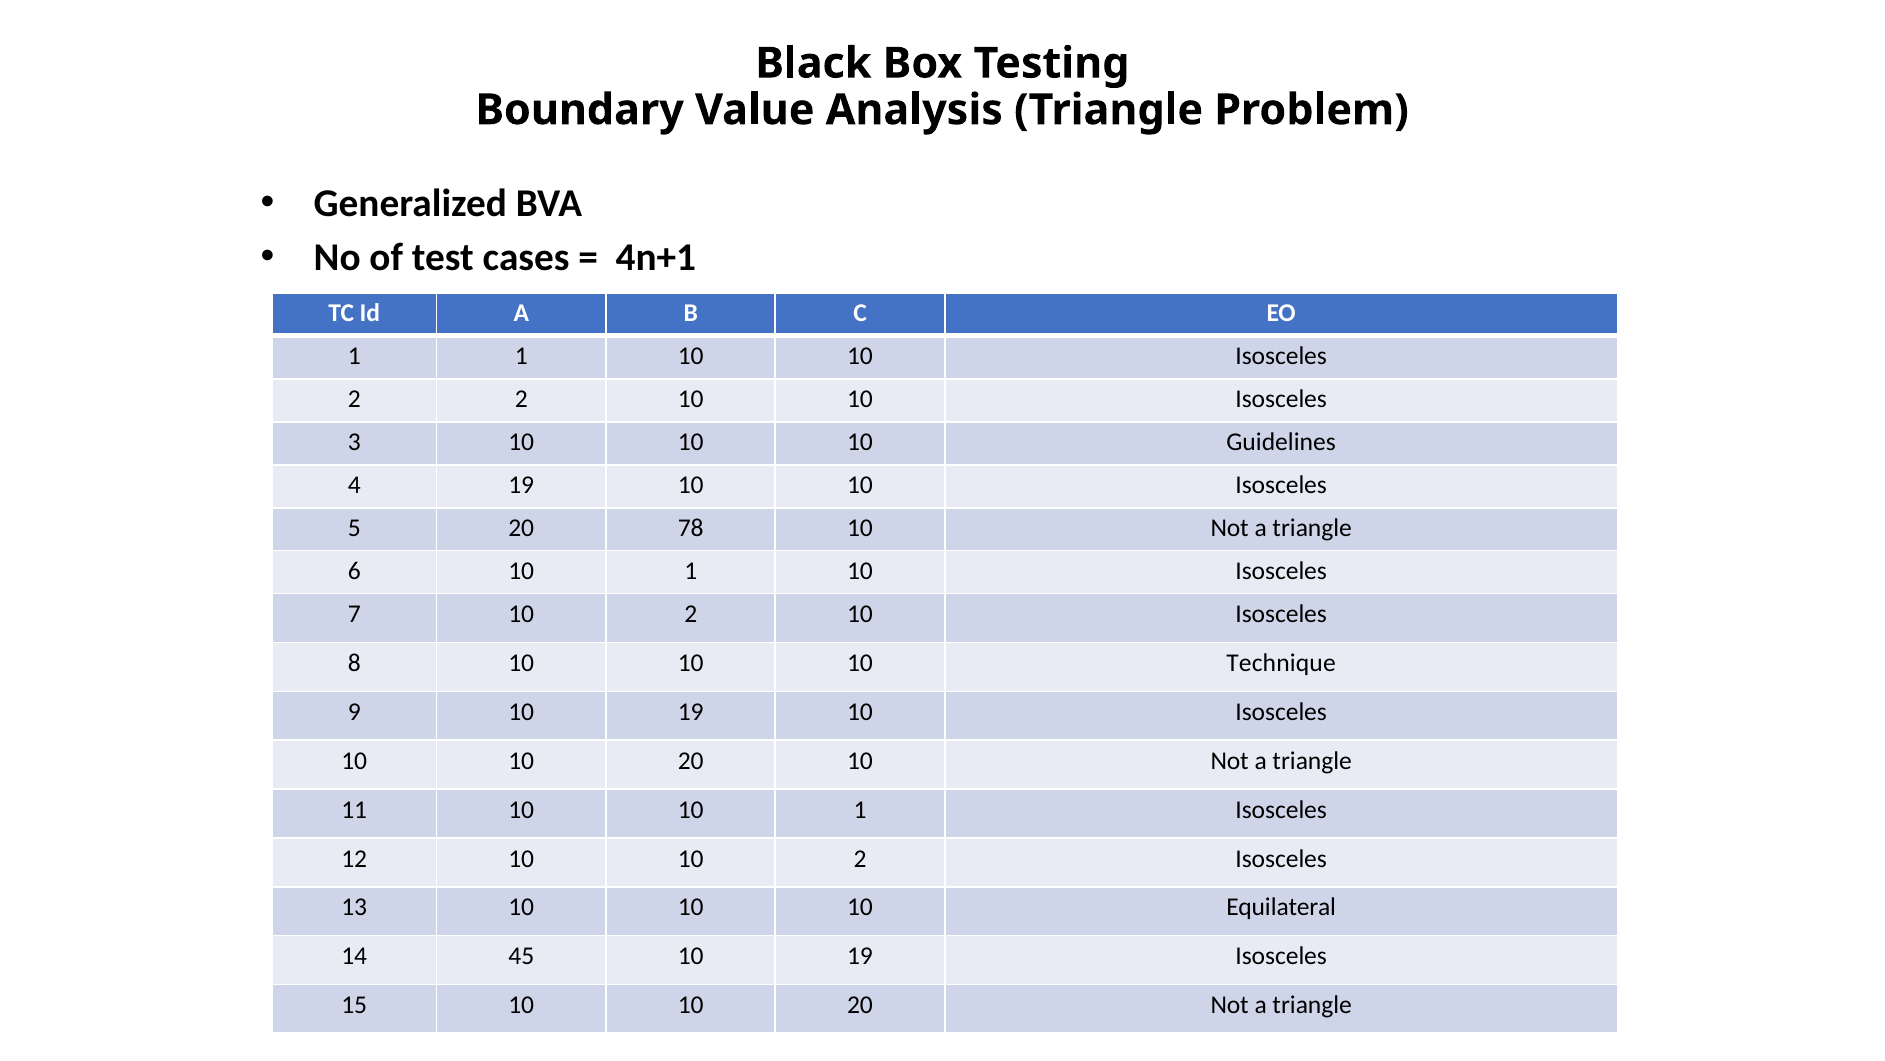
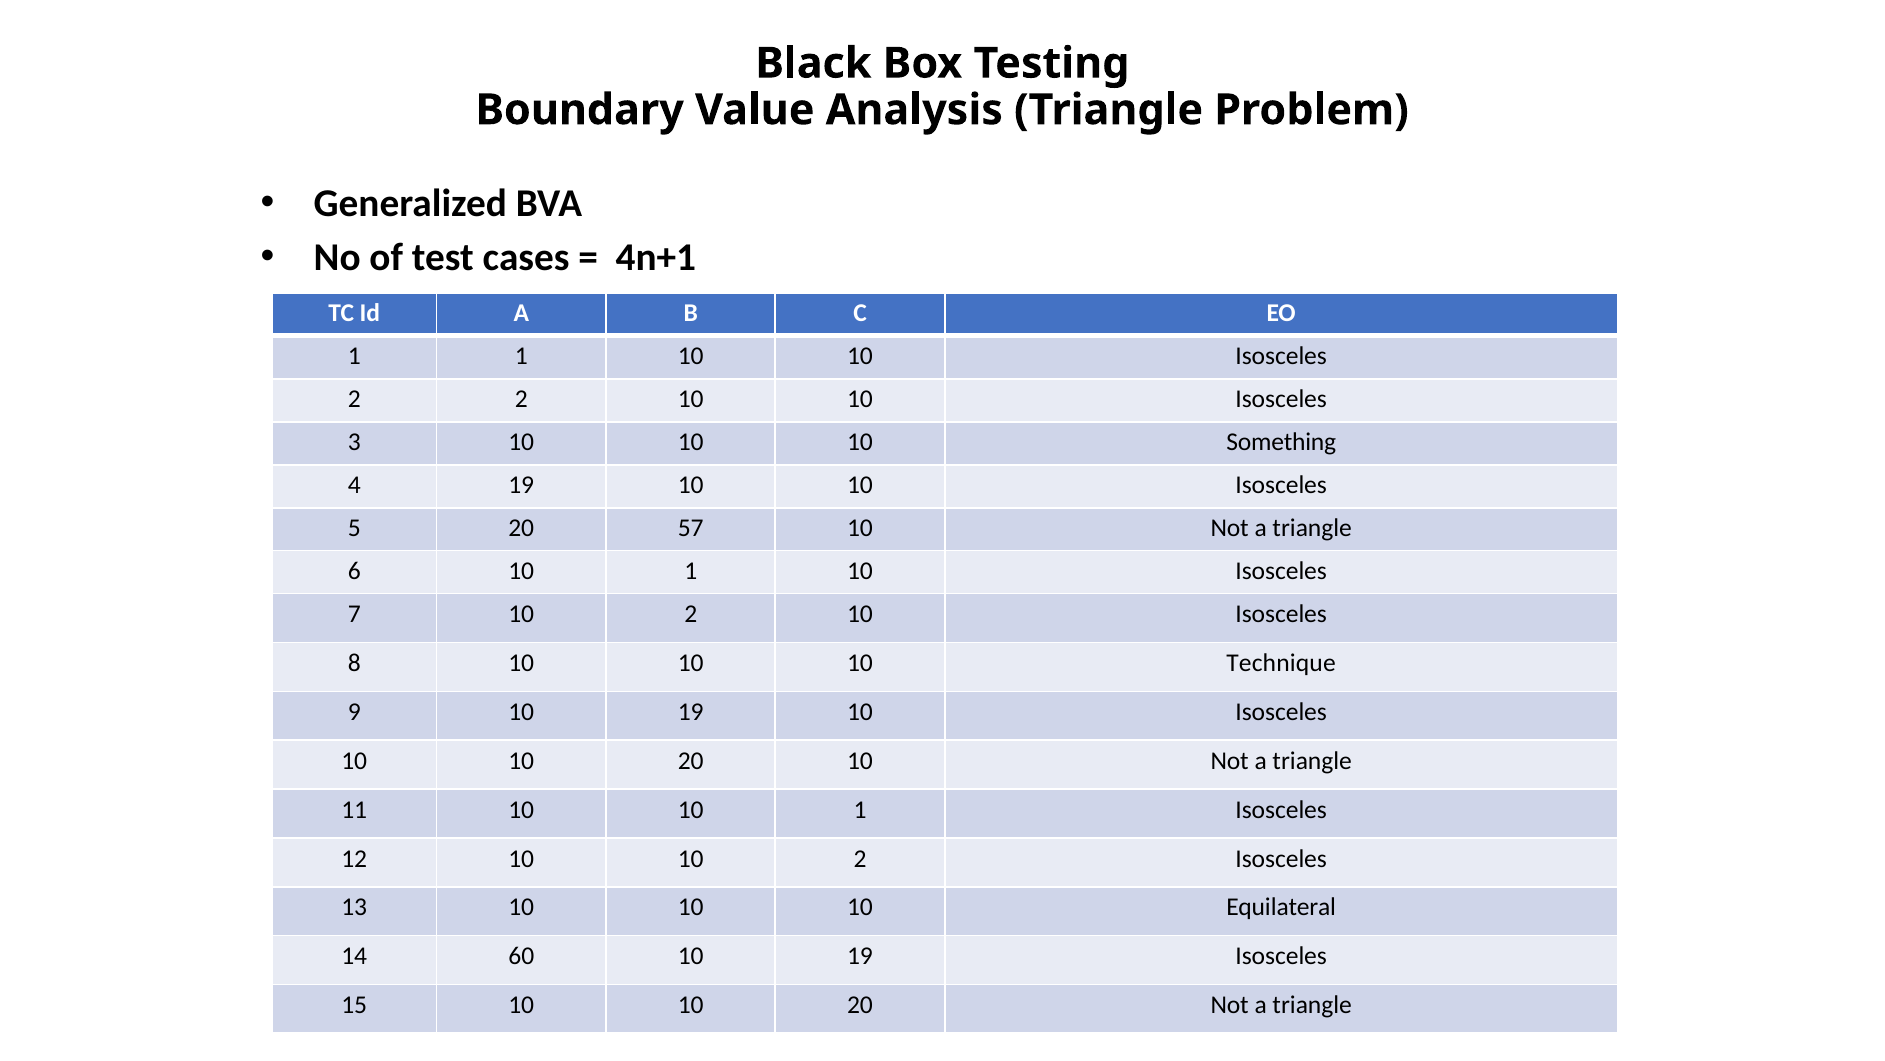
Guidelines: Guidelines -> Something (1281, 442)
78: 78 -> 57 (691, 528)
45: 45 -> 60 (521, 956)
